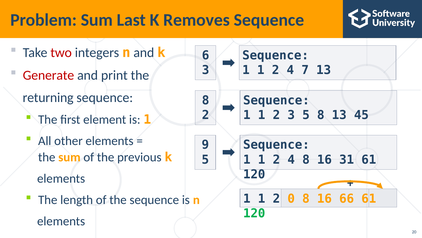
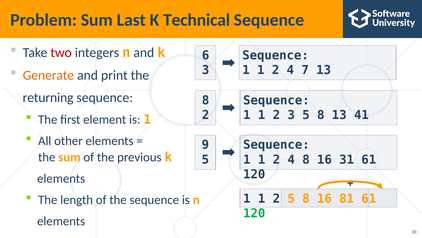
Removes: Removes -> Technical (197, 20)
Generate colour: red -> orange (48, 75)
45: 45 -> 41 (361, 115)
2 0: 0 -> 5 (291, 198)
66: 66 -> 81 (347, 198)
